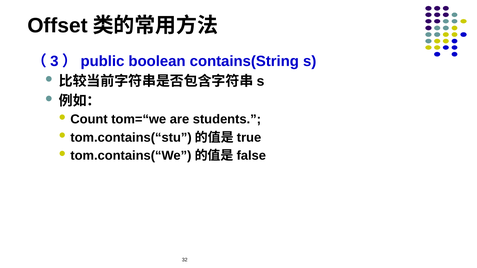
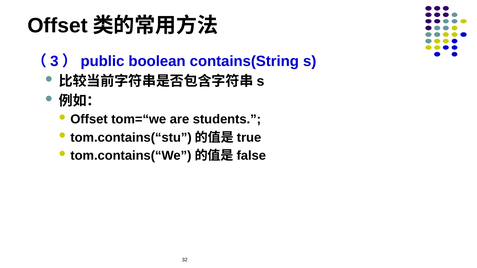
Count: Count -> Offset (89, 120)
